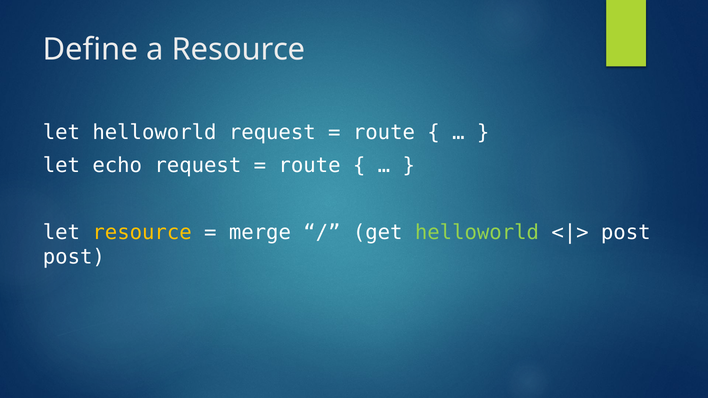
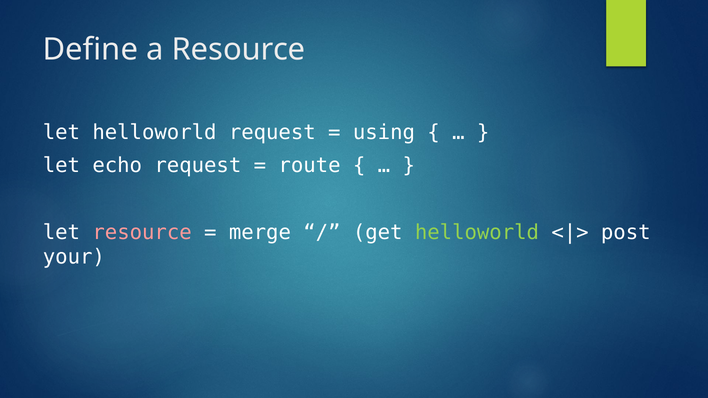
route: route -> using (384, 132)
resource colour: yellow -> pink (142, 232)
post: post -> your (74, 257)
